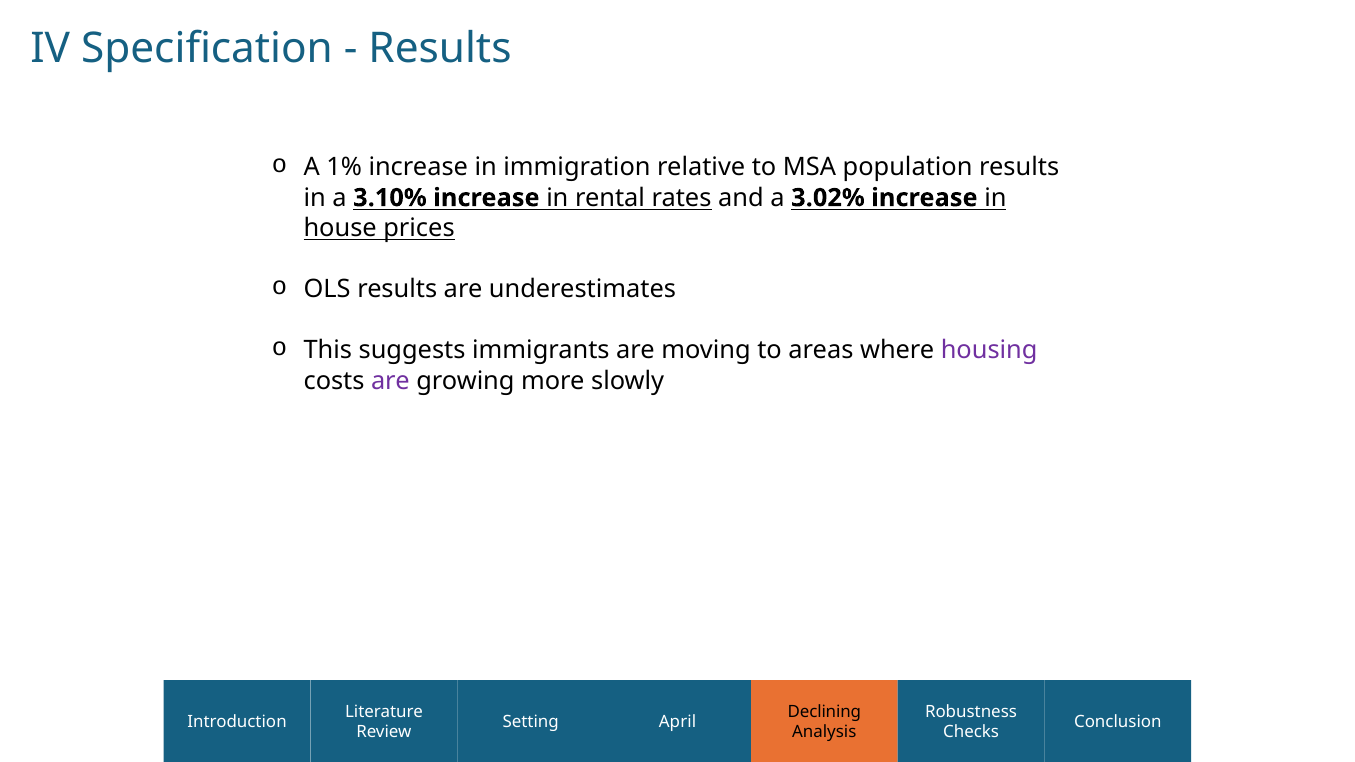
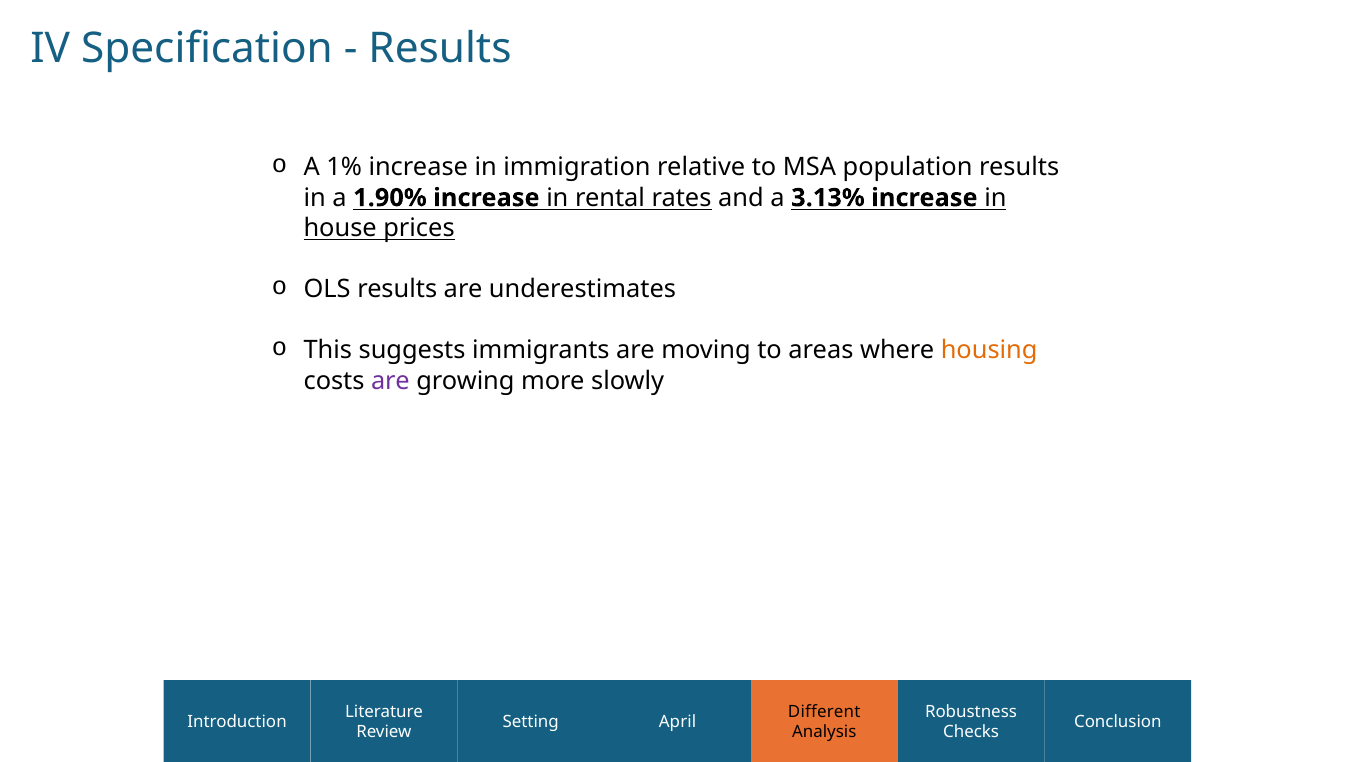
3.10%: 3.10% -> 1.90% (390, 198)
3.02%: 3.02% -> 3.13% (828, 198)
housing colour: purple -> orange (989, 350)
Declining: Declining -> Different (824, 712)
